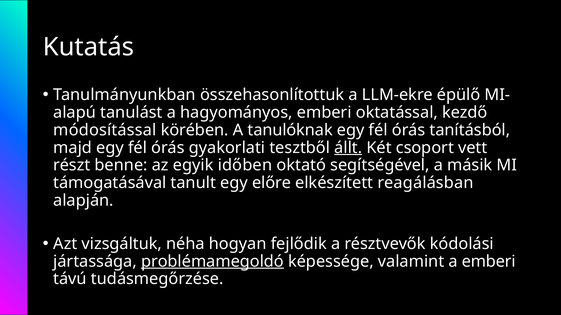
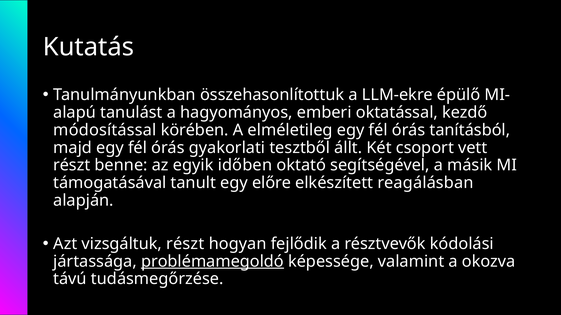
tanulóknak: tanulóknak -> elméletileg (290, 130)
állt underline: present -> none (348, 148)
vizsgáltuk néha: néha -> részt (185, 244)
a emberi: emberi -> okozva (489, 262)
